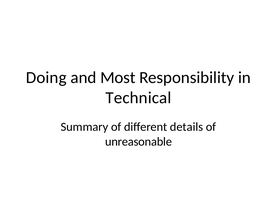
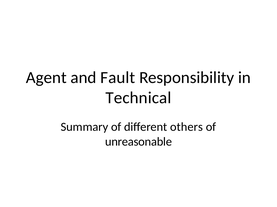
Doing: Doing -> Agent (46, 78)
Most: Most -> Fault (118, 78)
details: details -> others (186, 127)
